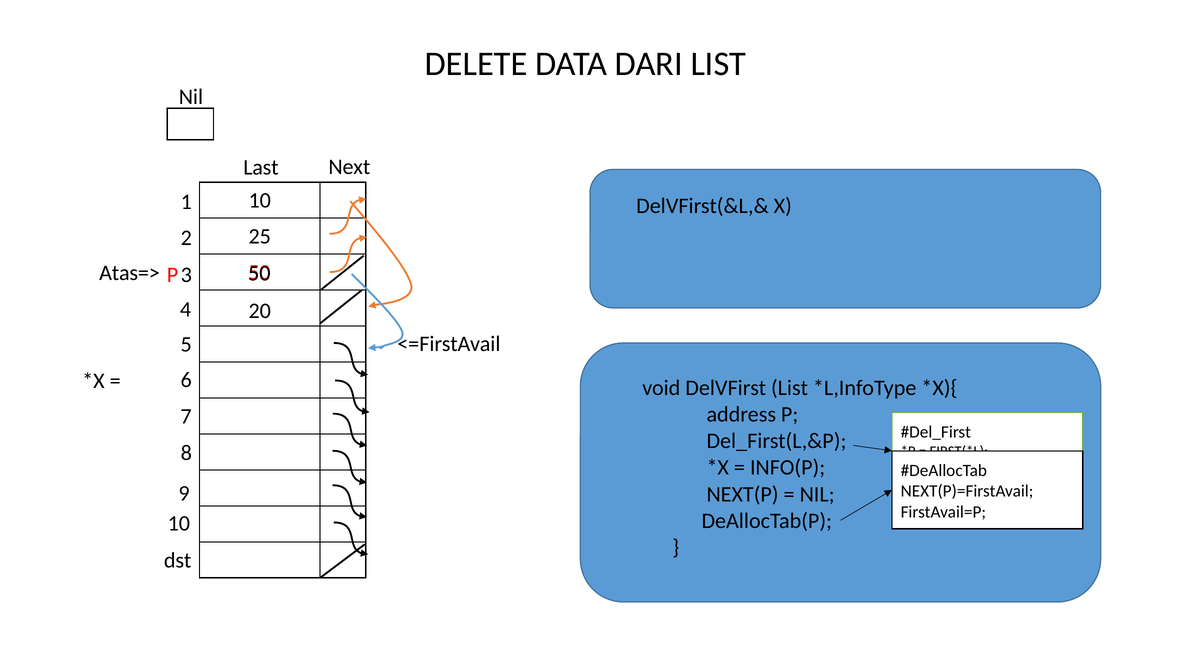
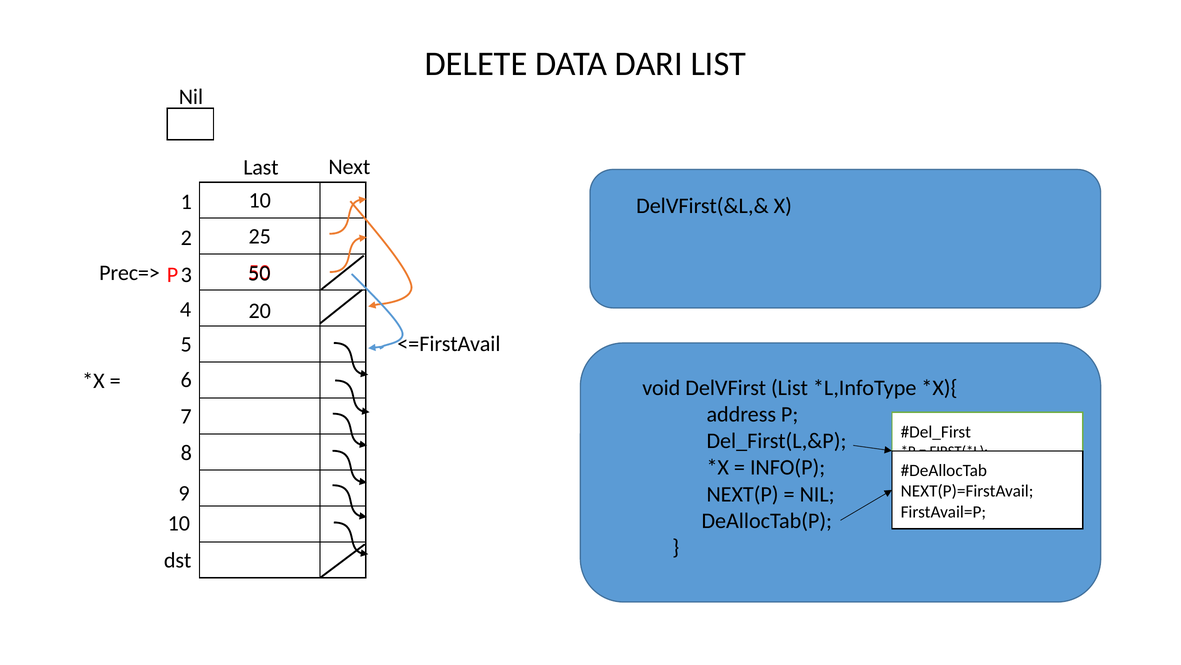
Atas=>: Atas=> -> Prec=> (129, 273)
